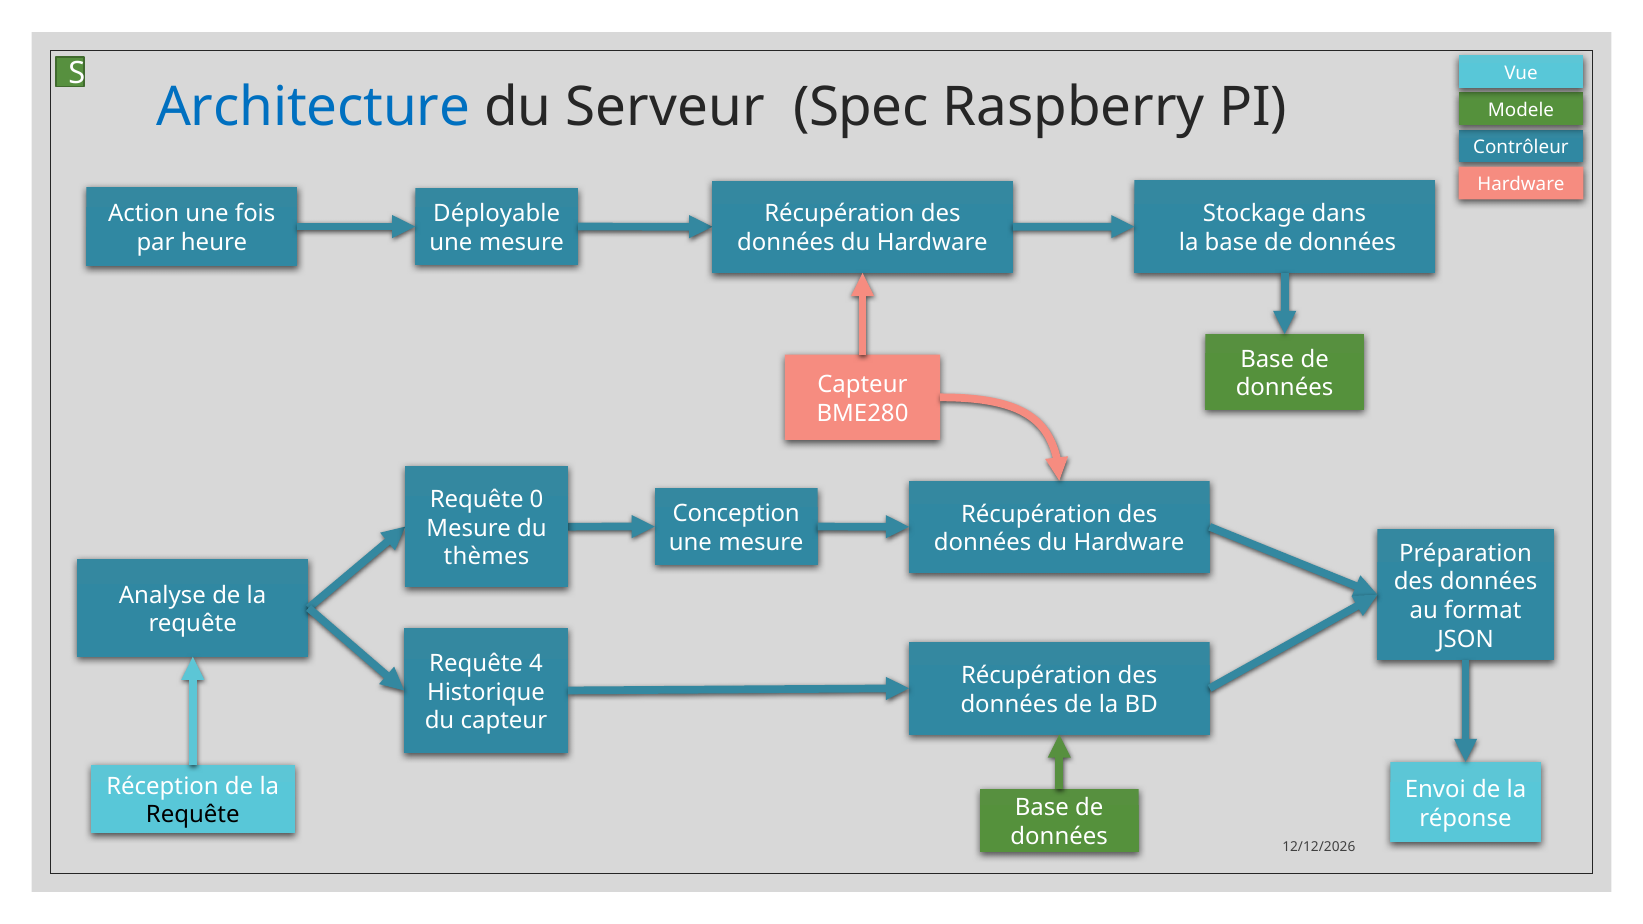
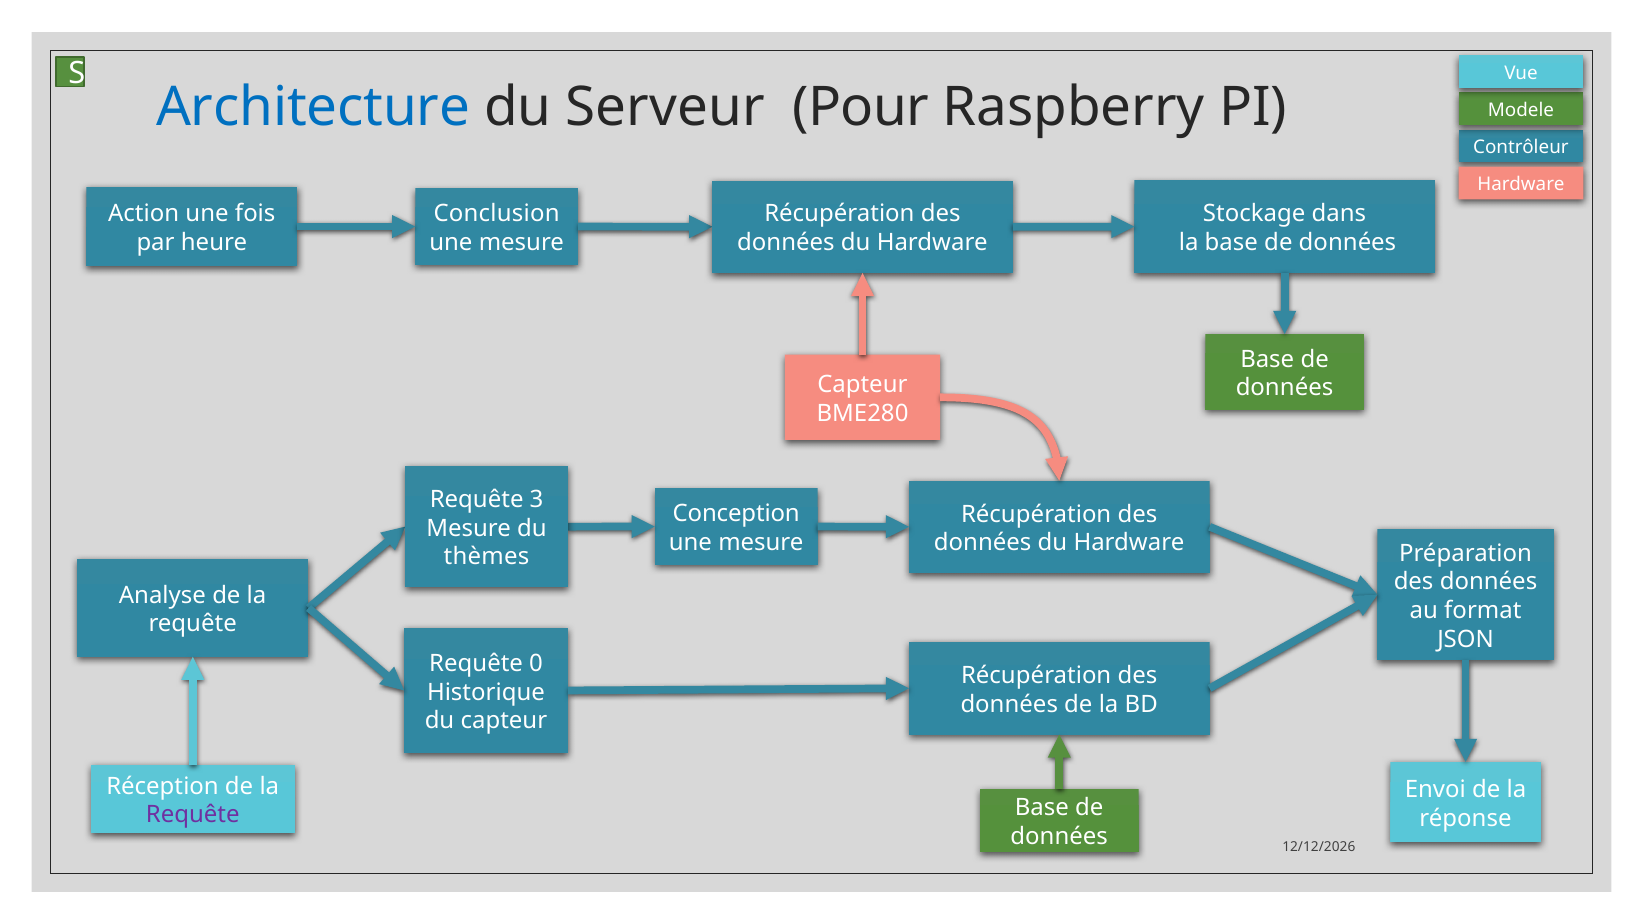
Spec: Spec -> Pour (861, 107)
Déployable: Déployable -> Conclusion (497, 214)
0: 0 -> 3 (537, 500)
4: 4 -> 0 (536, 664)
Requête colour: black -> purple (193, 815)
